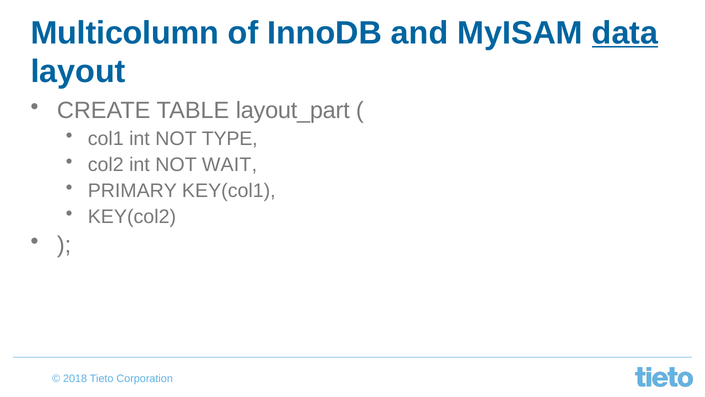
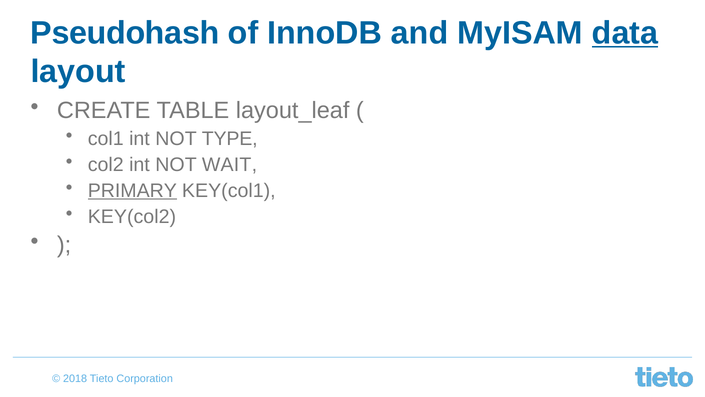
Multicolumn: Multicolumn -> Pseudohash (125, 33)
layout_part: layout_part -> layout_leaf (293, 110)
PRIMARY underline: none -> present (132, 190)
